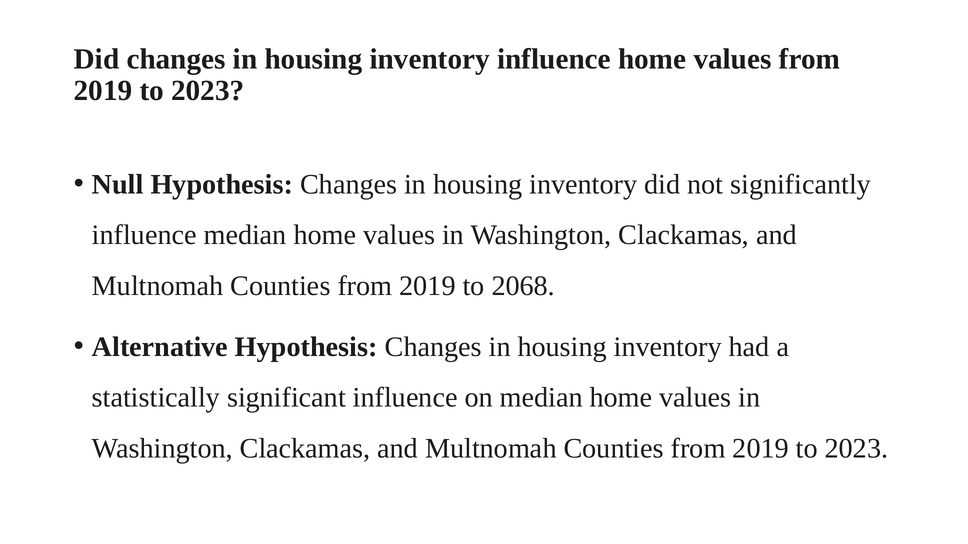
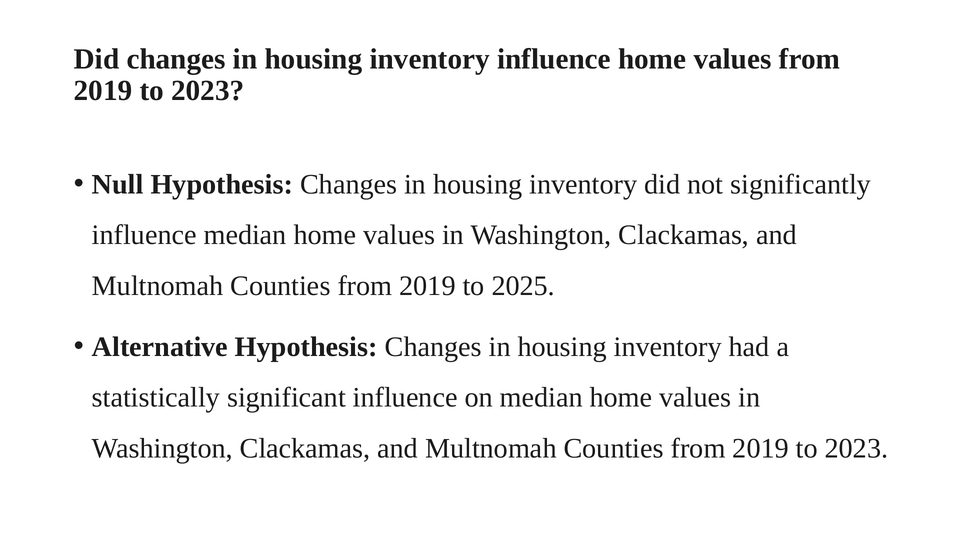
2068: 2068 -> 2025 (523, 286)
